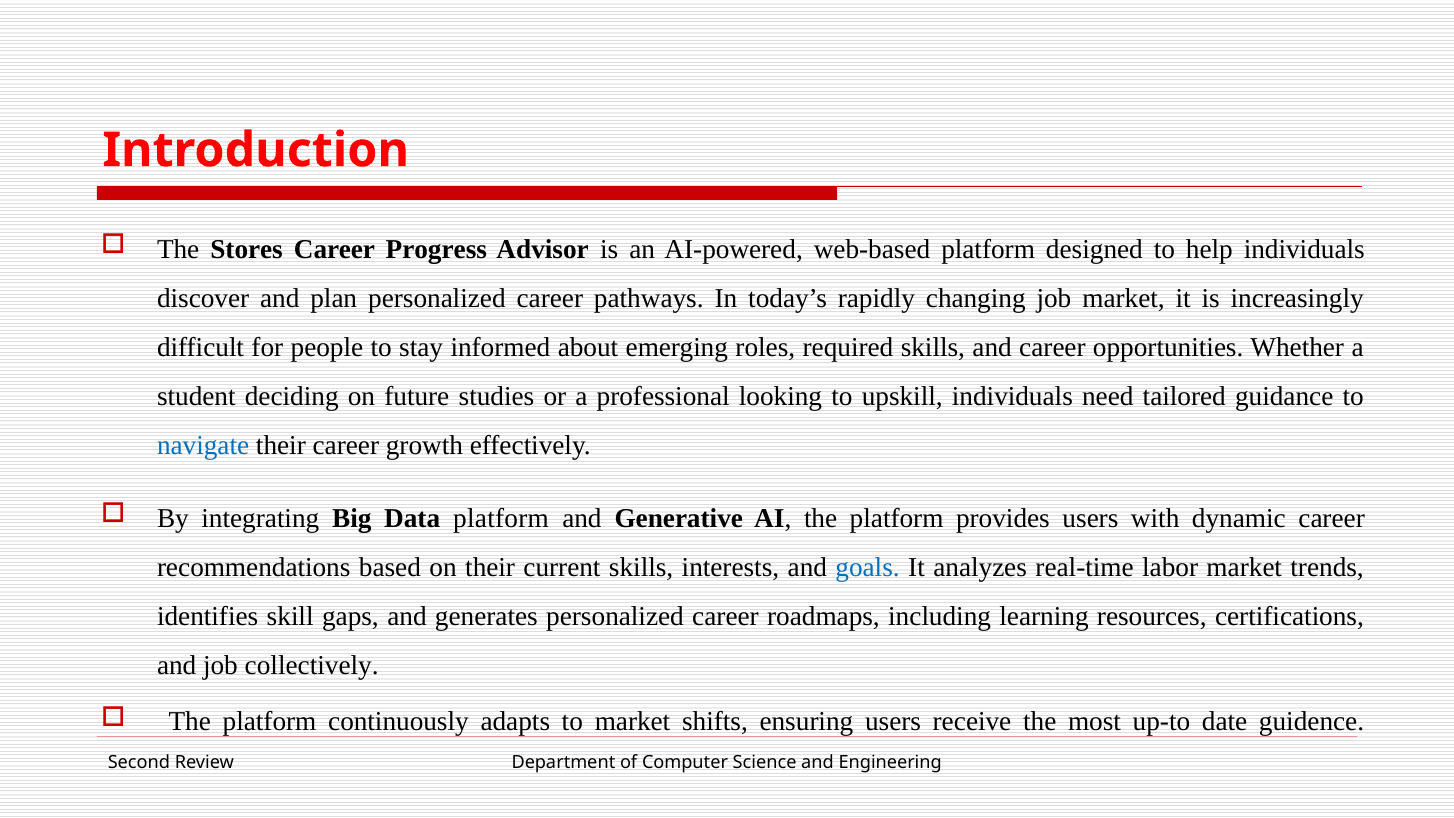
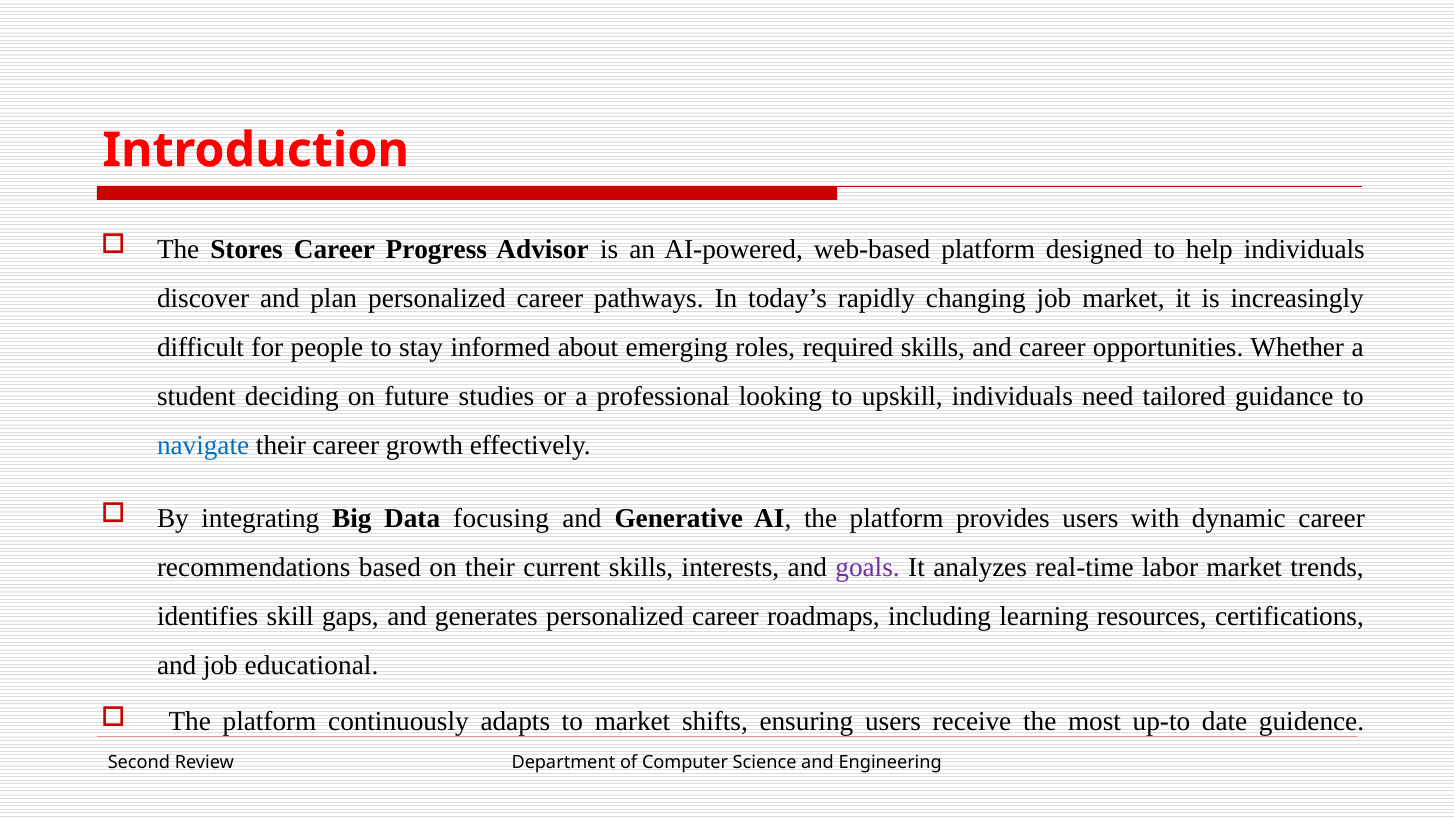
Data platform: platform -> focusing (501, 518)
goals colour: blue -> purple (868, 567)
collectively: collectively -> educational (312, 665)
